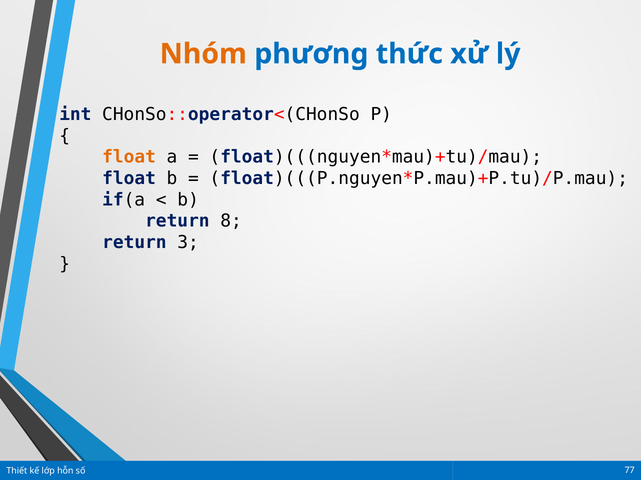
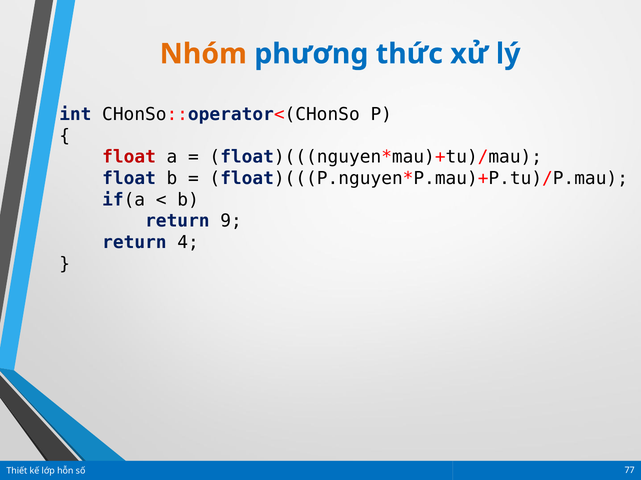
float colour: orange -> red (129, 157)
8: 8 -> 9 (231, 221)
3: 3 -> 4 (188, 243)
